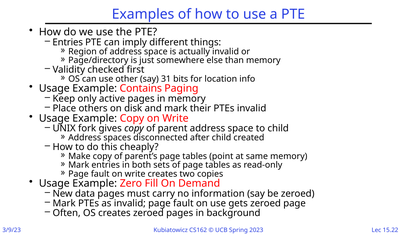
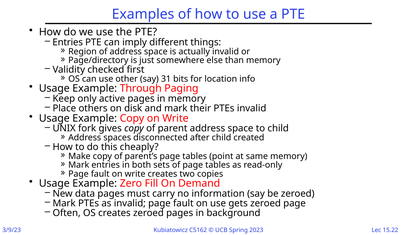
Contains: Contains -> Through (141, 88)
